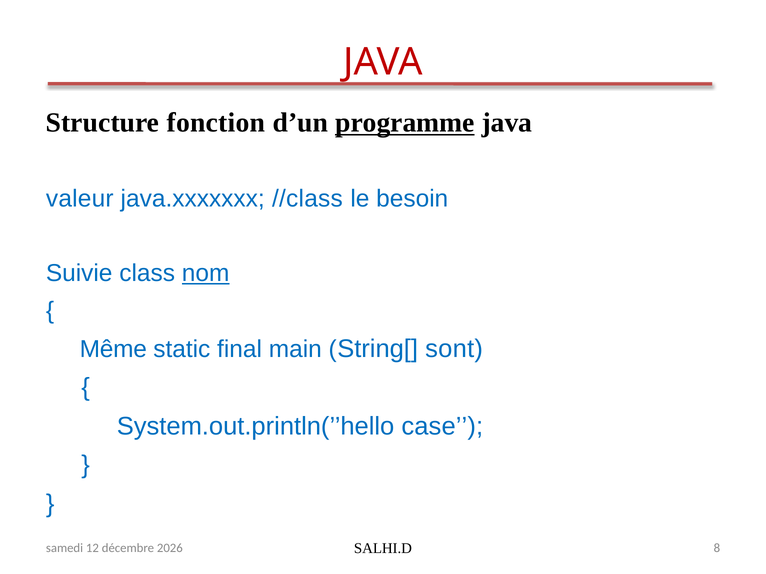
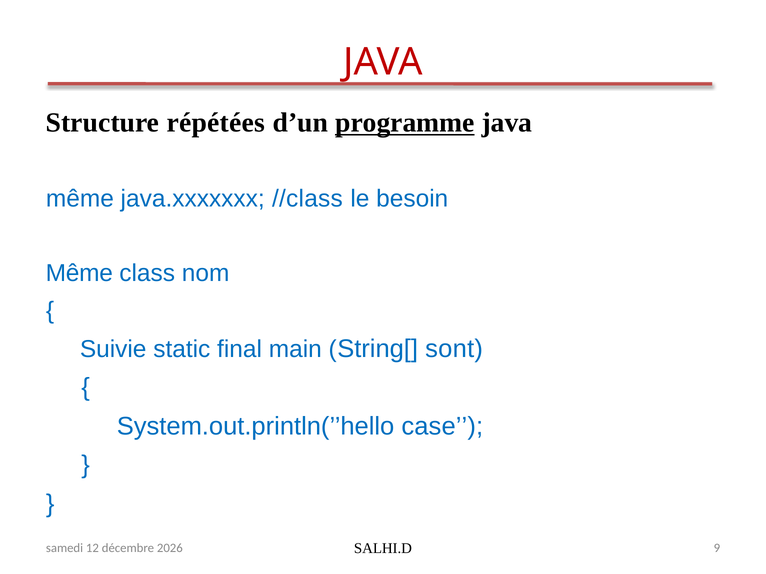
fonction: fonction -> répétées (216, 123)
valeur: valeur -> même (80, 199)
Suivie: Suivie -> Même (79, 273)
nom underline: present -> none (206, 273)
Même: Même -> Suivie (113, 349)
8: 8 -> 9 (717, 549)
